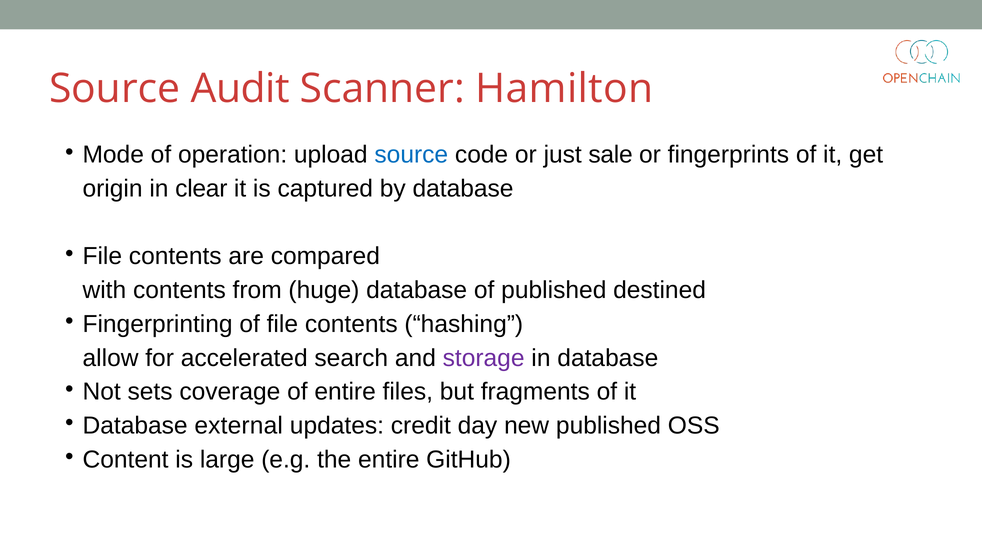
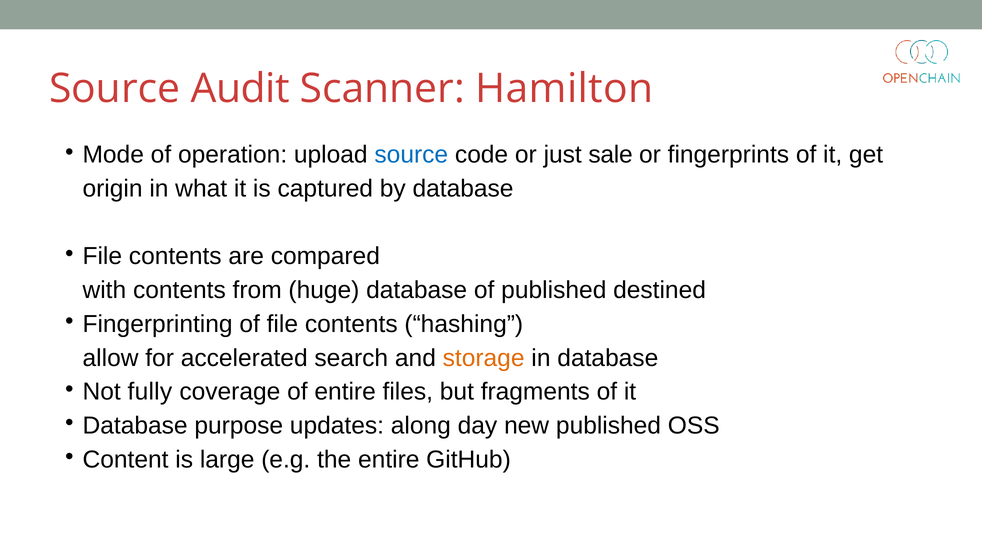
clear: clear -> what (201, 189)
storage colour: purple -> orange (484, 358)
sets: sets -> fully (150, 392)
external: external -> purpose (239, 426)
credit: credit -> along (421, 426)
